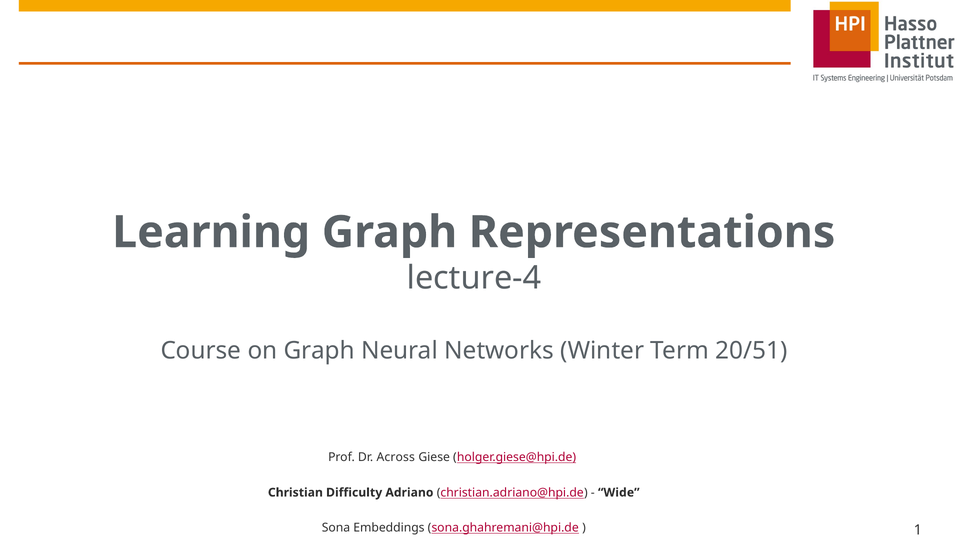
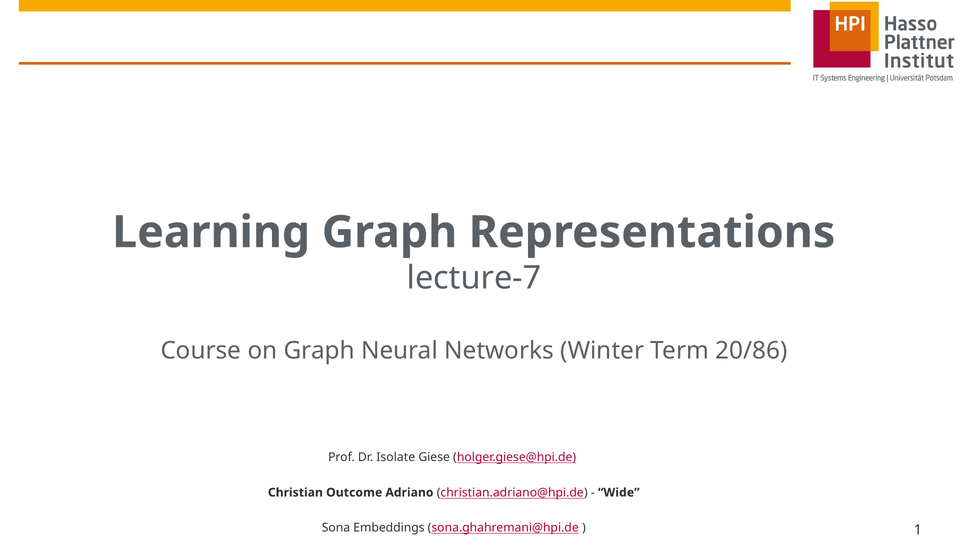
lecture-4: lecture-4 -> lecture-7 (474, 278)
20/51: 20/51 -> 20/86 (751, 350)
Across: Across -> Isolate (396, 457)
Difficulty: Difficulty -> Outcome (354, 492)
